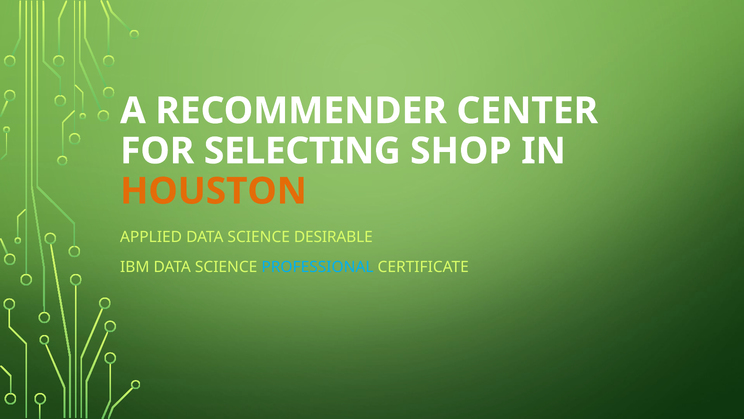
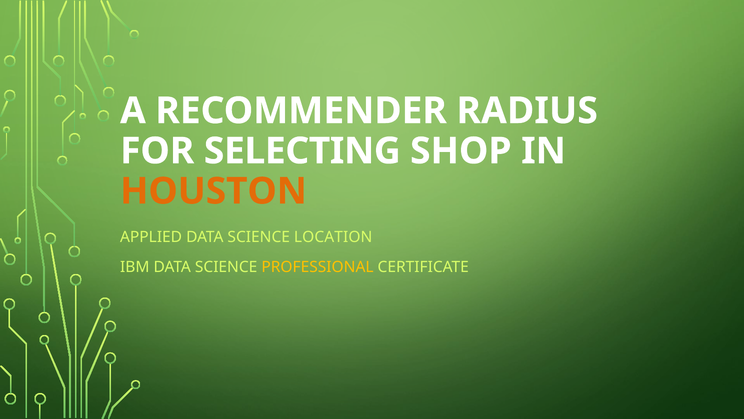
CENTER: CENTER -> RADIUS (527, 111)
DESIRABLE: DESIRABLE -> LOCATION (333, 237)
PROFESSIONAL colour: light blue -> yellow (317, 267)
